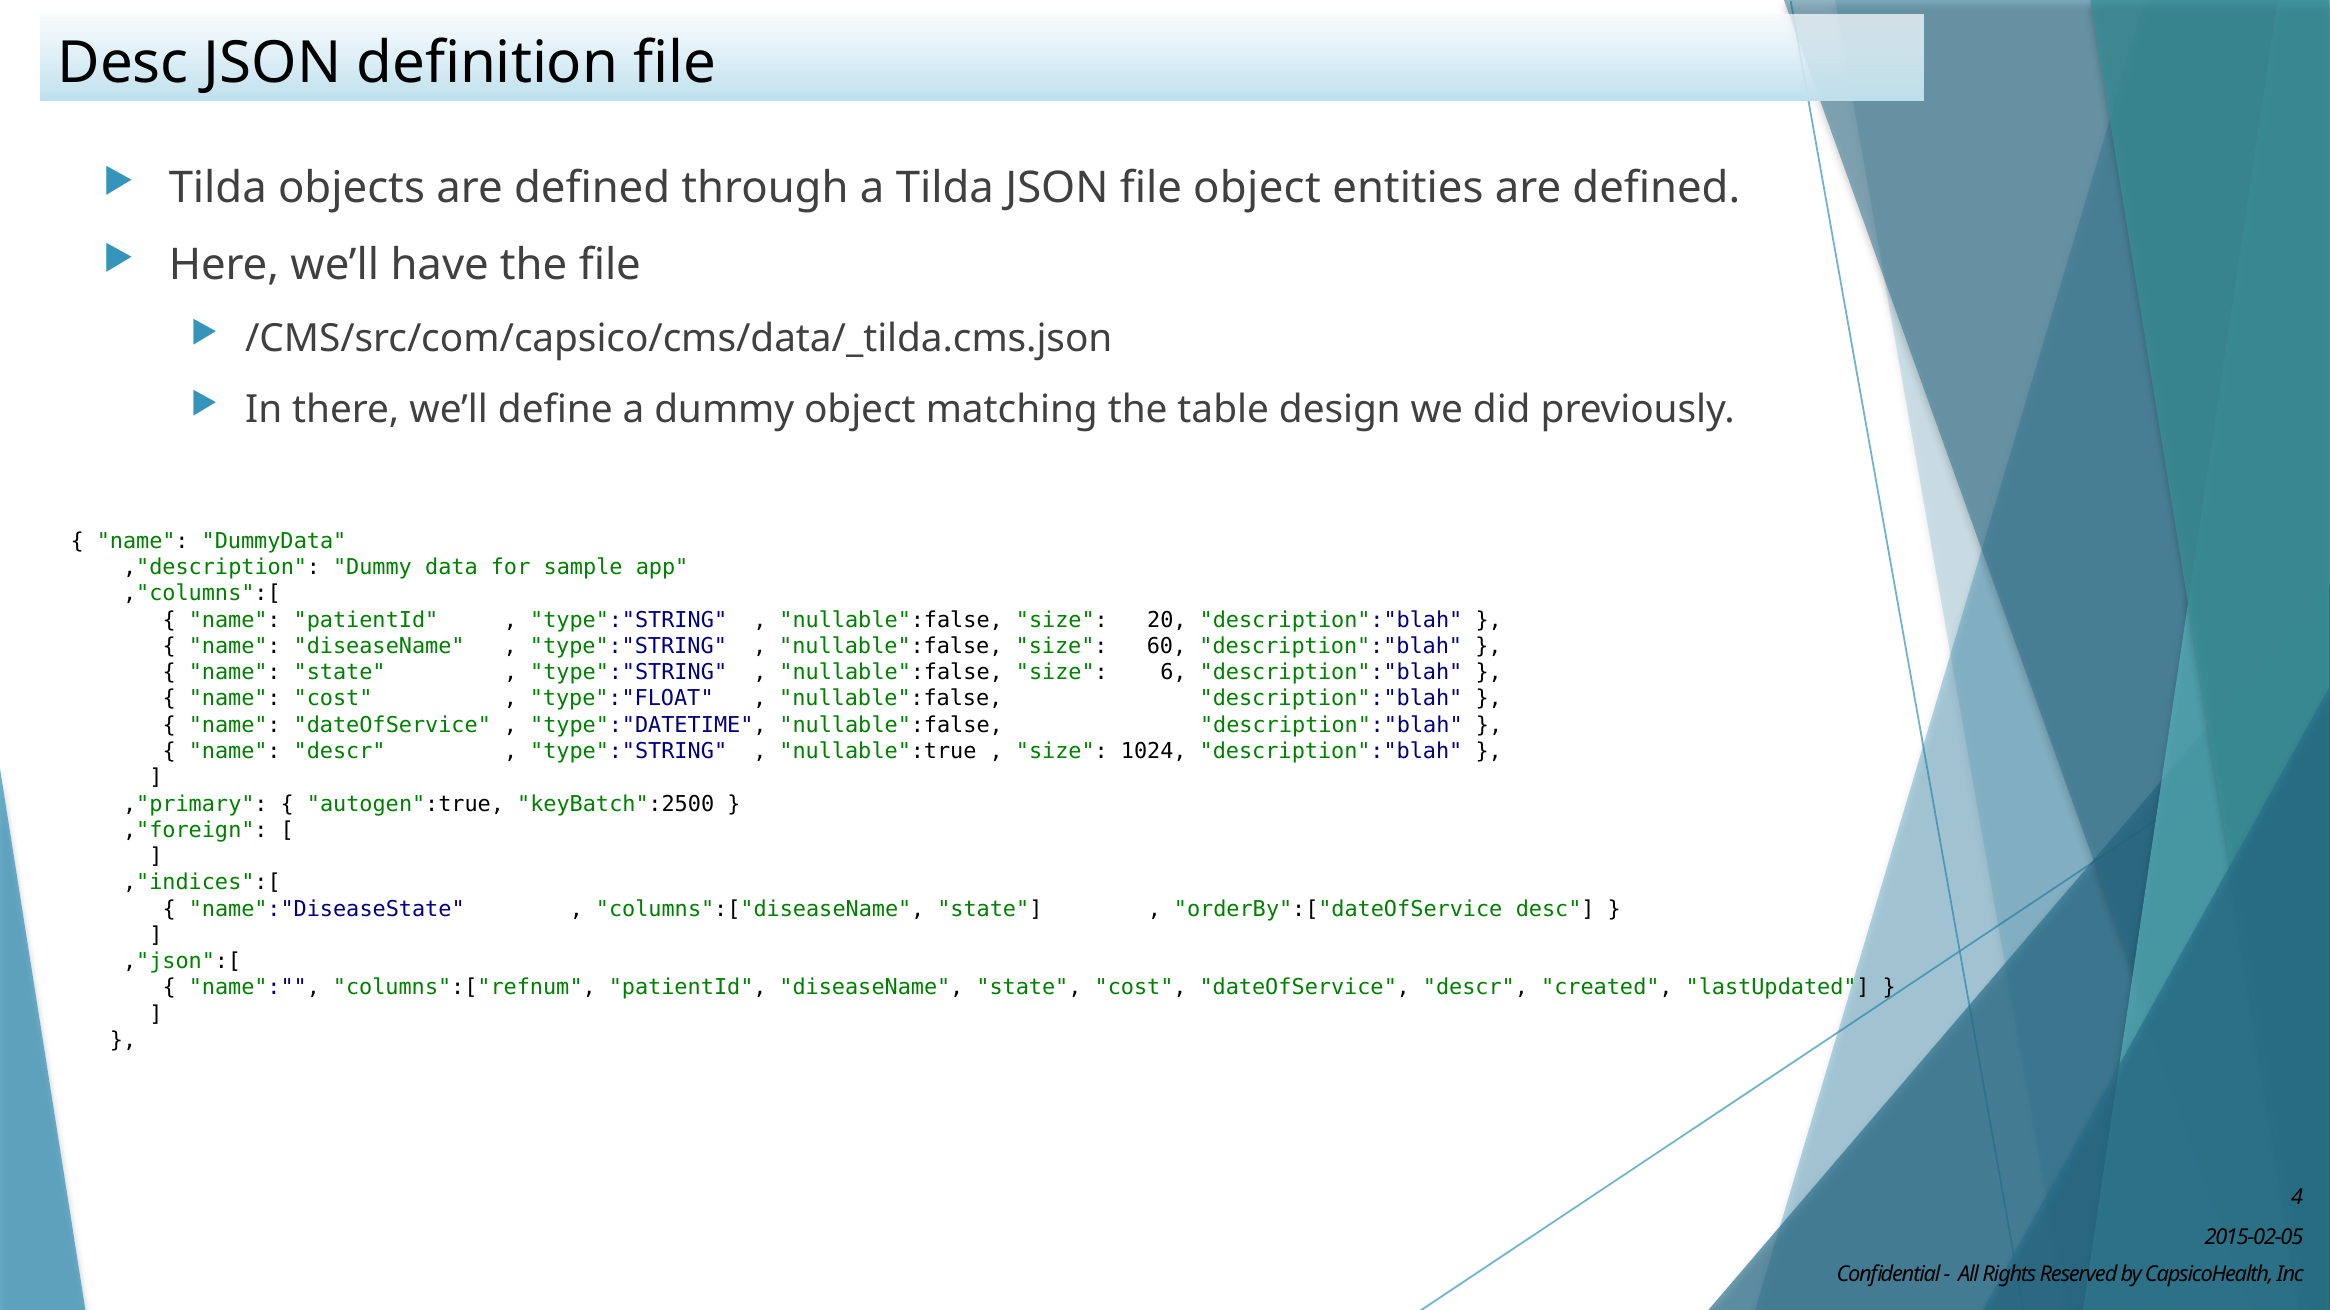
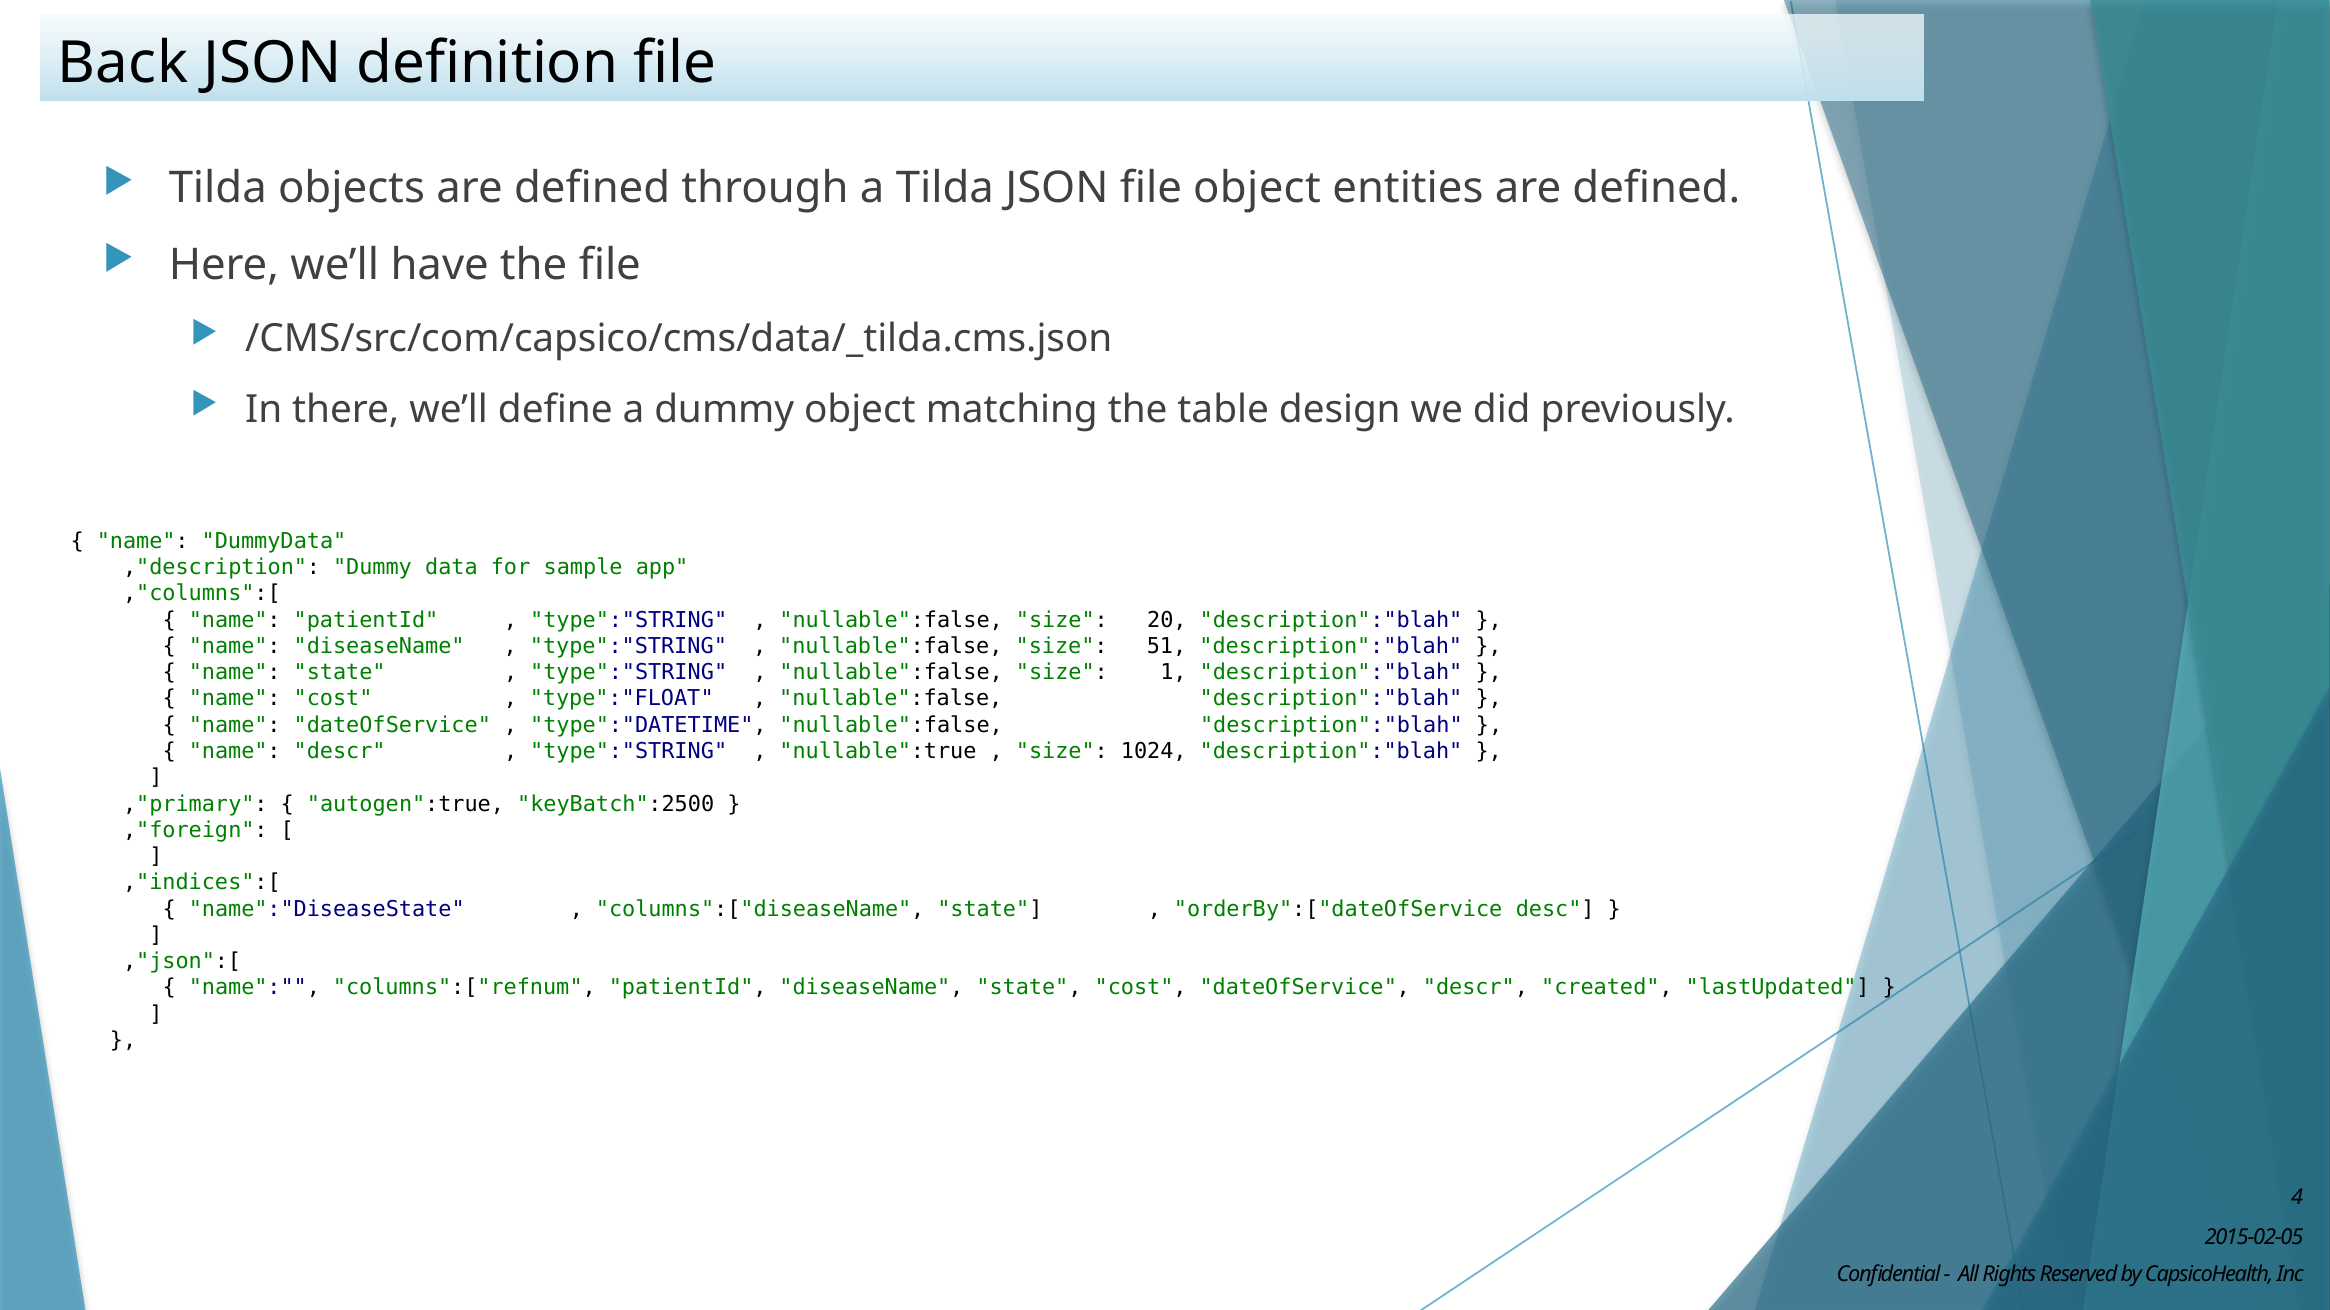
Desc: Desc -> Back (123, 63)
60: 60 -> 51 (1167, 647)
6: 6 -> 1 (1173, 673)
